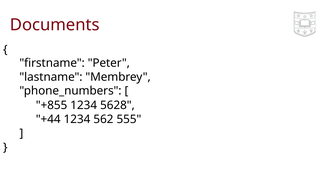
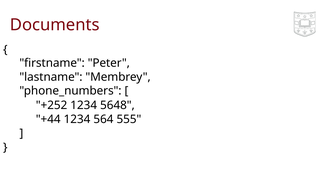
+855: +855 -> +252 (52, 105)
5628: 5628 -> 5648 (117, 105)
562: 562 -> 564 (103, 119)
